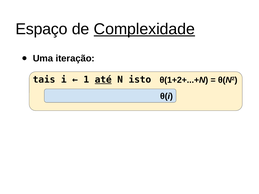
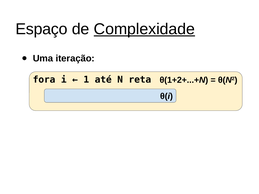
tais: tais -> fora (44, 80)
até underline: present -> none (103, 80)
isto: isto -> reta (140, 80)
